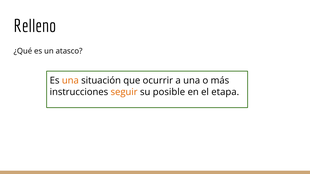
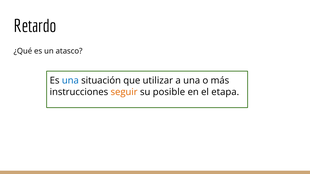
Relleno: Relleno -> Retardo (35, 26)
una colour: orange -> blue (70, 81)
ocurrir: ocurrir -> utilizar (158, 81)
